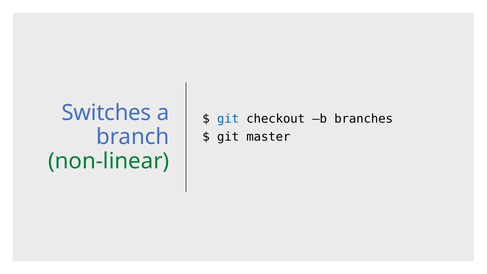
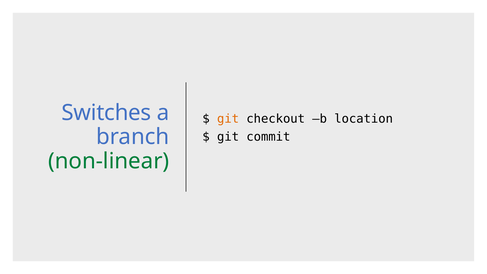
git colour: blue -> orange (228, 119)
branches: branches -> location (364, 119)
master: master -> commit (268, 137)
